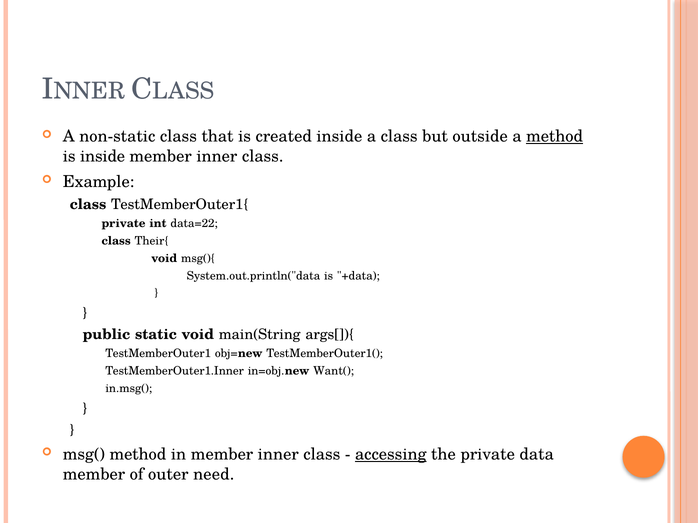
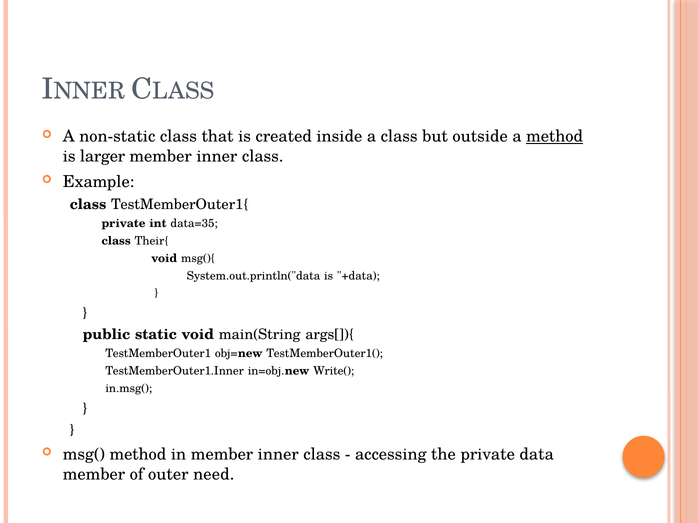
is inside: inside -> larger (103, 156)
data=22: data=22 -> data=35 (194, 224)
Want(: Want( -> Write( (334, 371)
accessing underline: present -> none (391, 455)
